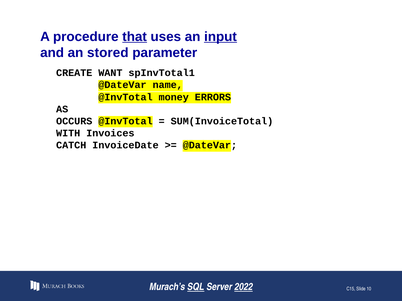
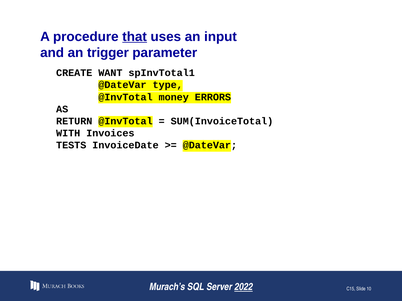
input underline: present -> none (220, 37)
stored: stored -> trigger (108, 53)
name: name -> type (168, 85)
OCCURS: OCCURS -> RETURN (74, 121)
CATCH: CATCH -> TESTS (71, 145)
SQL underline: present -> none (196, 287)
